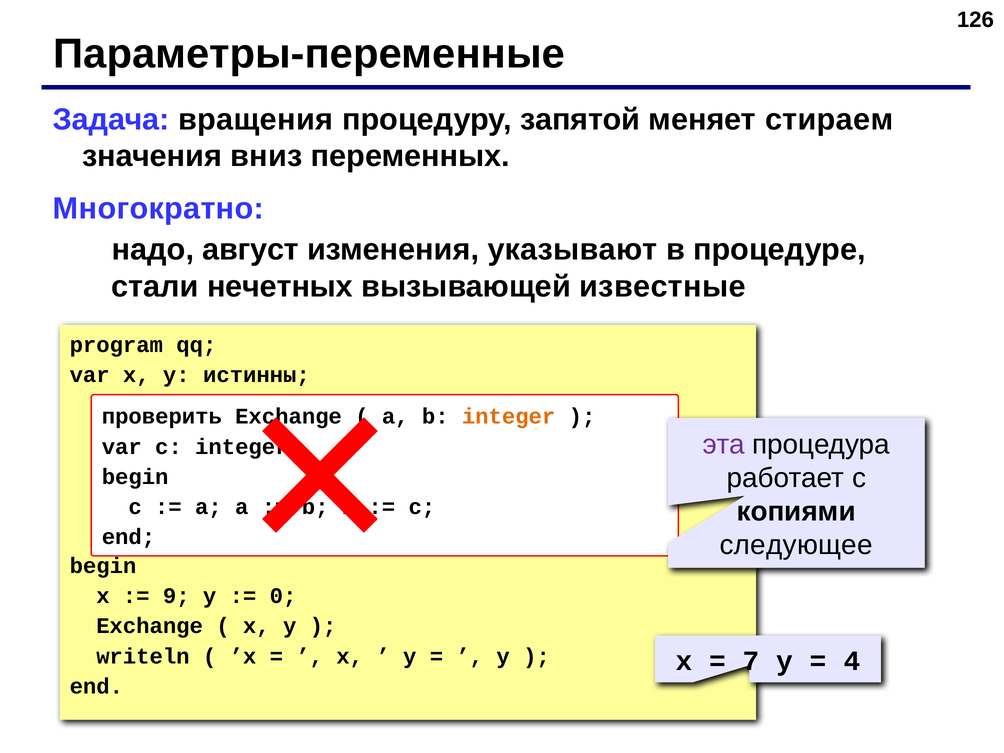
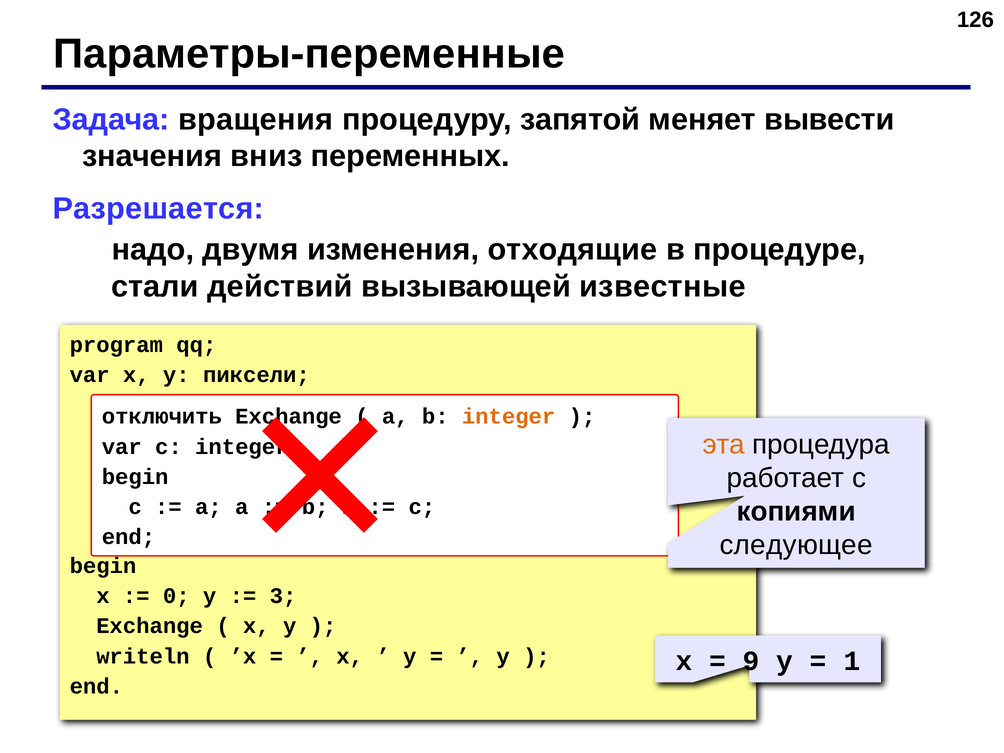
стираем: стираем -> вывести (829, 120)
Многократно: Многократно -> Разрешается (158, 208)
август: август -> двумя (250, 250)
указывают: указывают -> отходящие (573, 250)
нечетных: нечетных -> действий (280, 287)
истинны: истинны -> пиксели (256, 375)
проверить: проверить -> отключить (162, 417)
эта colour: purple -> orange (724, 445)
9: 9 -> 0 (176, 596)
0: 0 -> 3 (283, 596)
7: 7 -> 9 (751, 661)
4: 4 -> 1 (852, 661)
